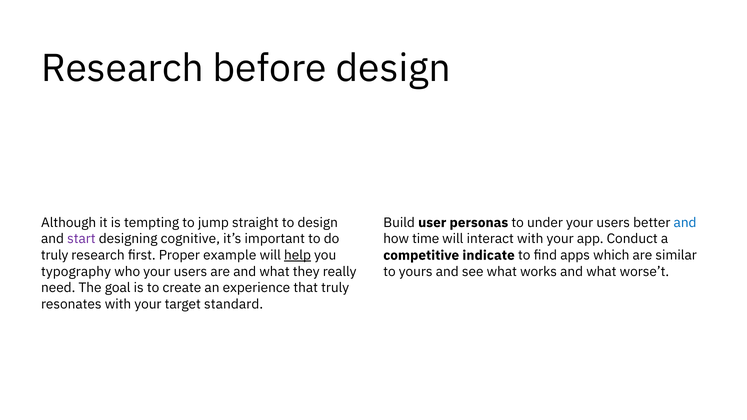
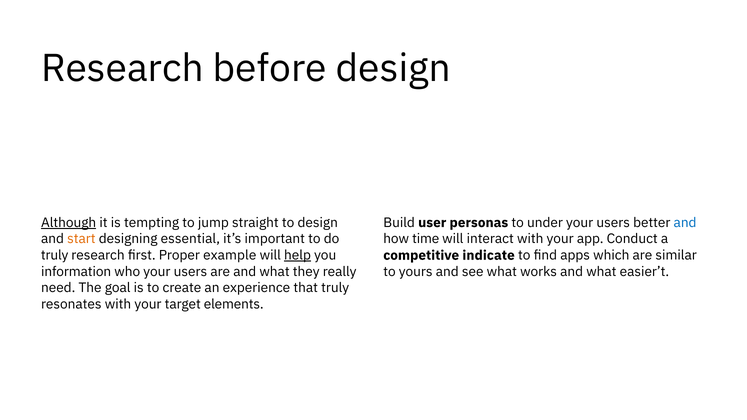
Although underline: none -> present (69, 223)
start colour: purple -> orange (81, 239)
cognitive: cognitive -> essential (190, 239)
typography: typography -> information (76, 272)
worse’t: worse’t -> easier’t (644, 272)
standard: standard -> elements (234, 304)
